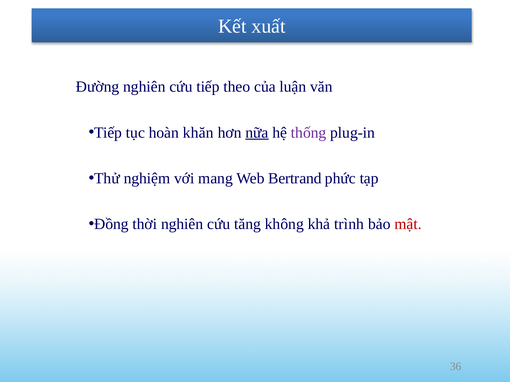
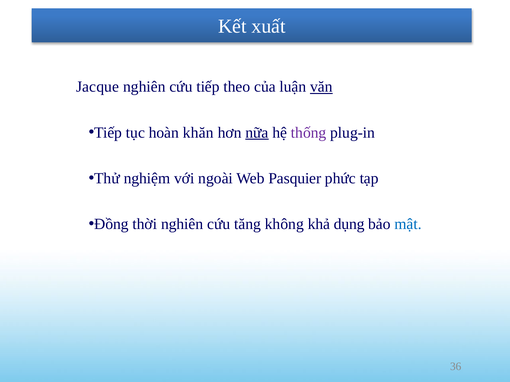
Đường: Đường -> Jacque (98, 87)
văn underline: none -> present (321, 87)
mang: mang -> ngoài (216, 179)
Bertrand: Bertrand -> Pasquier (295, 179)
trình: trình -> dụng (349, 224)
mật colour: red -> blue (408, 224)
